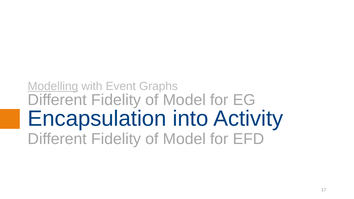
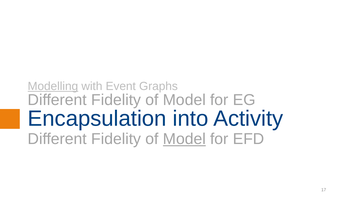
Model underline: none -> present (184, 139)
